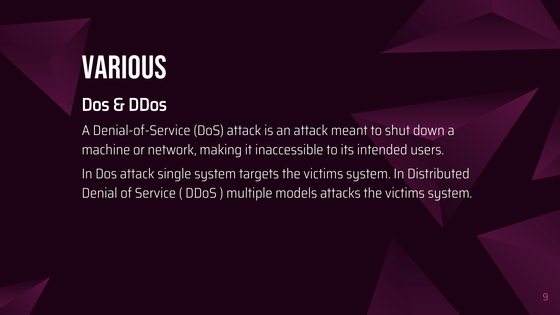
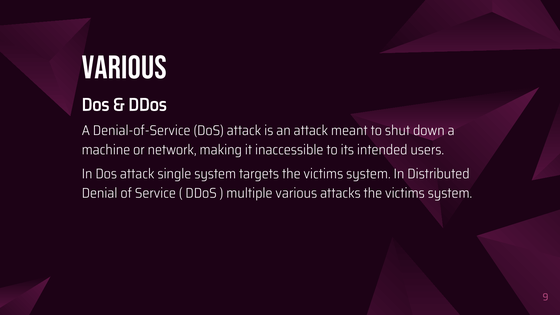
multiple models: models -> various (296, 193)
